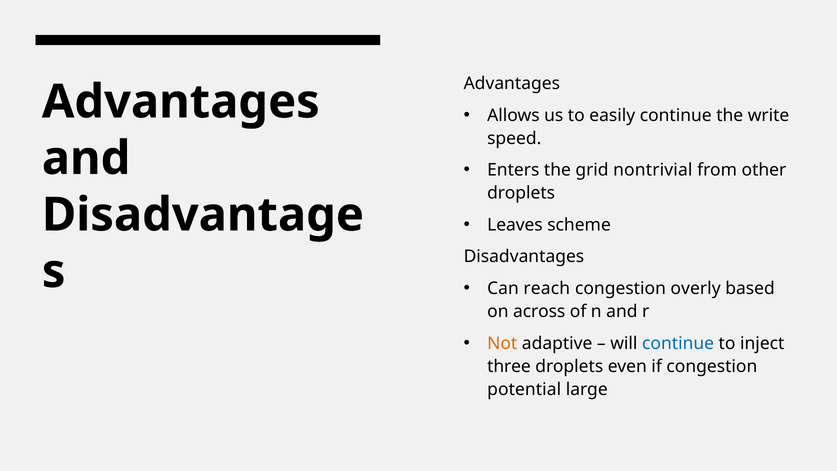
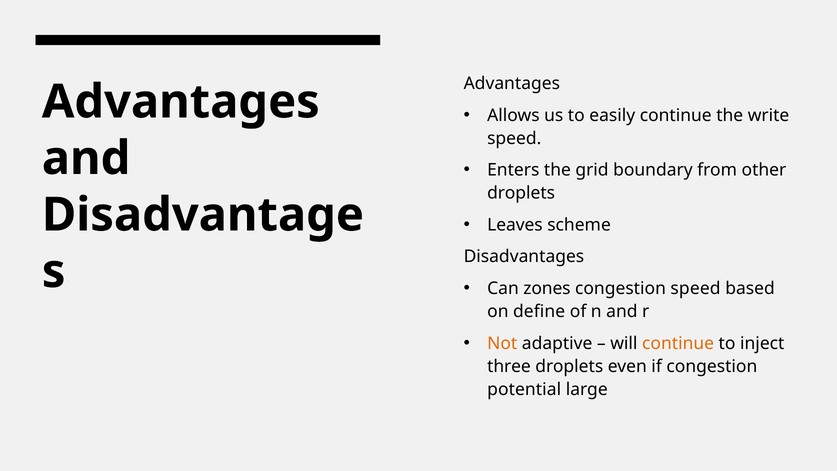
nontrivial: nontrivial -> boundary (653, 170)
reach: reach -> zones (547, 288)
congestion overly: overly -> speed (696, 288)
across: across -> define (539, 311)
continue colour: blue -> orange (678, 343)
